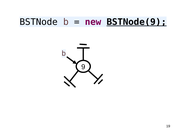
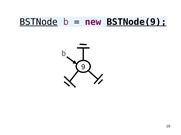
BSTNode underline: none -> present (39, 22)
